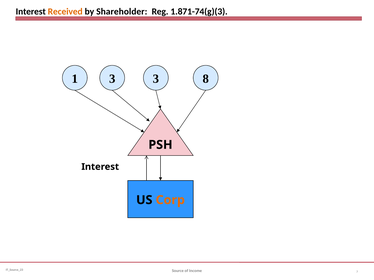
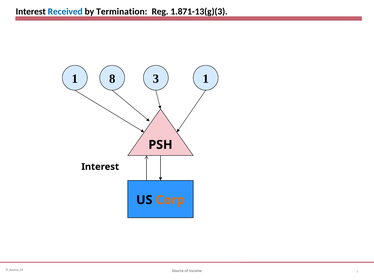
Received colour: orange -> blue (65, 12)
Shareholder: Shareholder -> Termination (122, 12)
1.871-74(g)(3: 1.871-74(g)(3 -> 1.871-13(g)(3 (199, 12)
1 3: 3 -> 8 (112, 79)
3 8: 8 -> 1 (206, 79)
